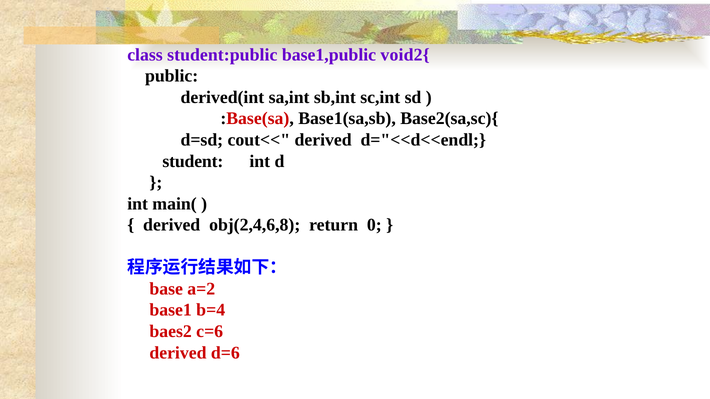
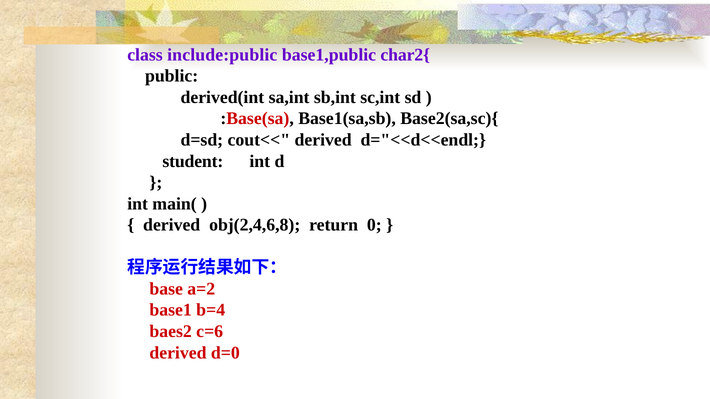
student:public: student:public -> include:public (222, 55)
void2{: void2{ -> char2{ (405, 55)
d=6: d=6 -> d=0 (225, 353)
